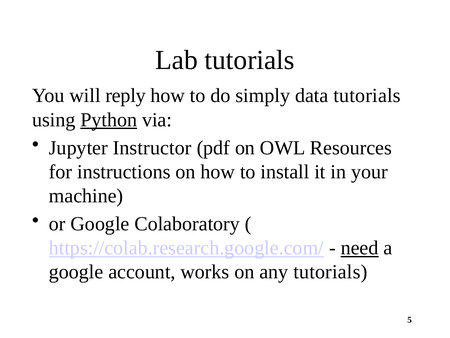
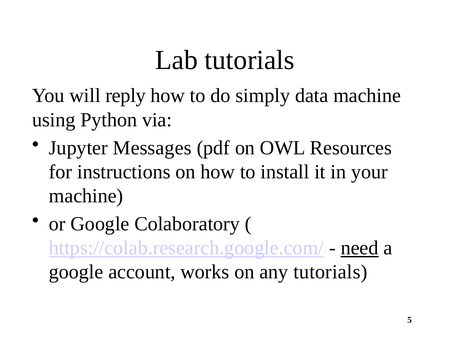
data tutorials: tutorials -> machine (367, 96)
Python underline: present -> none (109, 120)
Instructor: Instructor -> Messages (152, 148)
